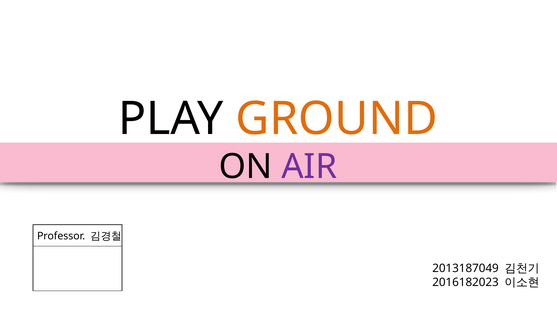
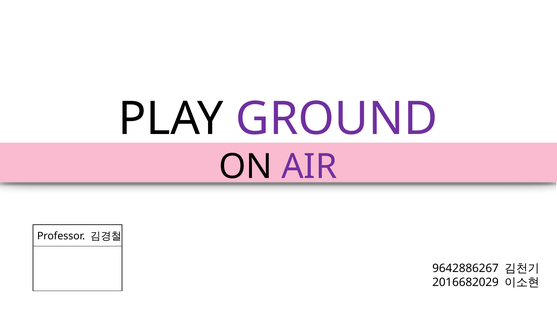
GROUND colour: orange -> purple (337, 119)
2013187049: 2013187049 -> 9642886267 (466, 269)
2016182023: 2016182023 -> 2016682029 (466, 283)
